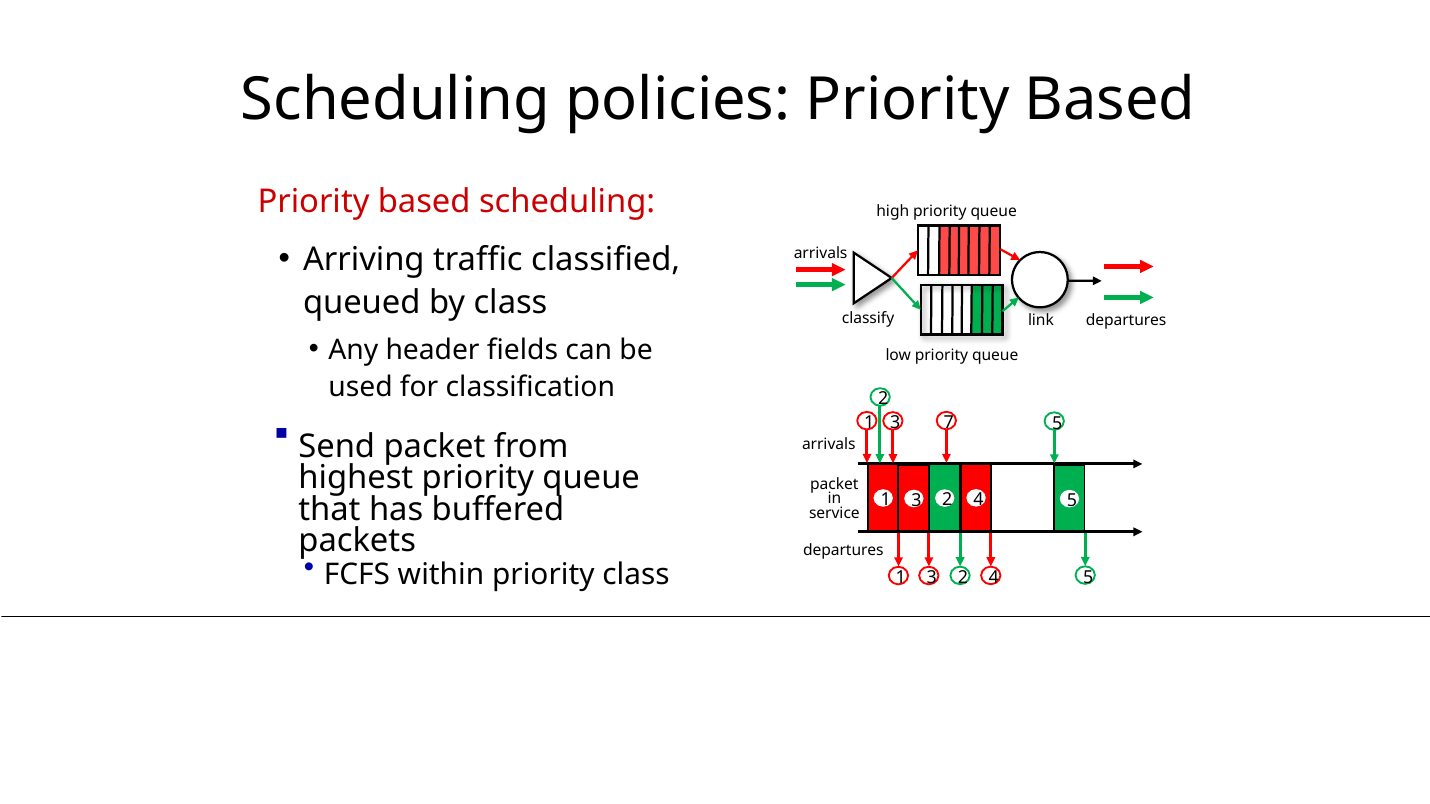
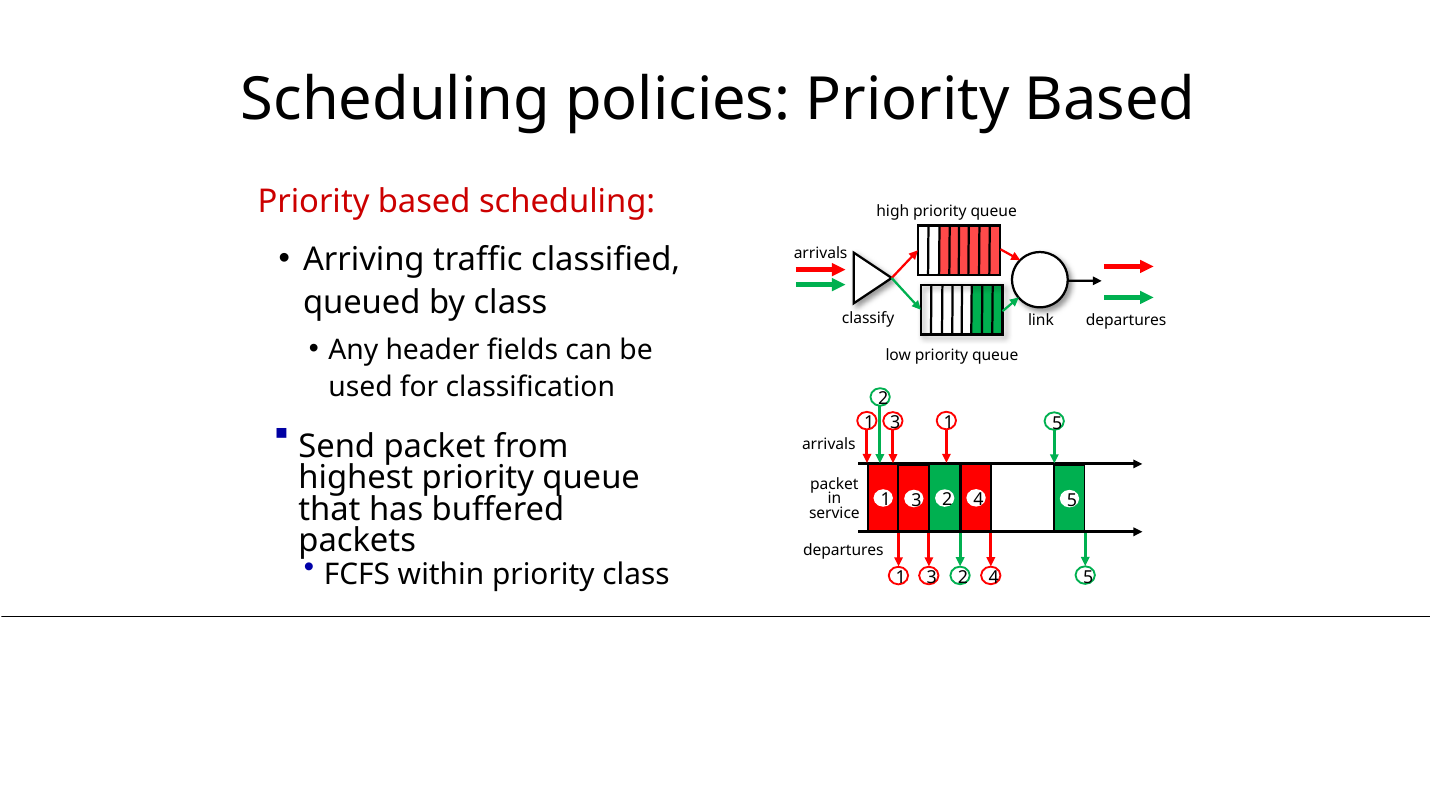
3 7: 7 -> 1 (949, 423)
